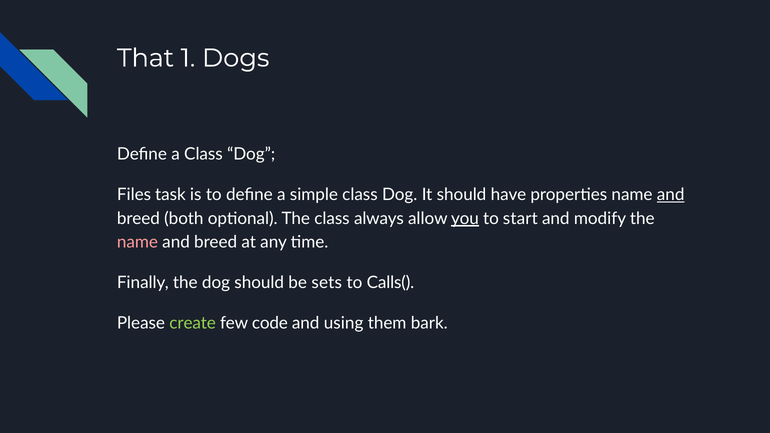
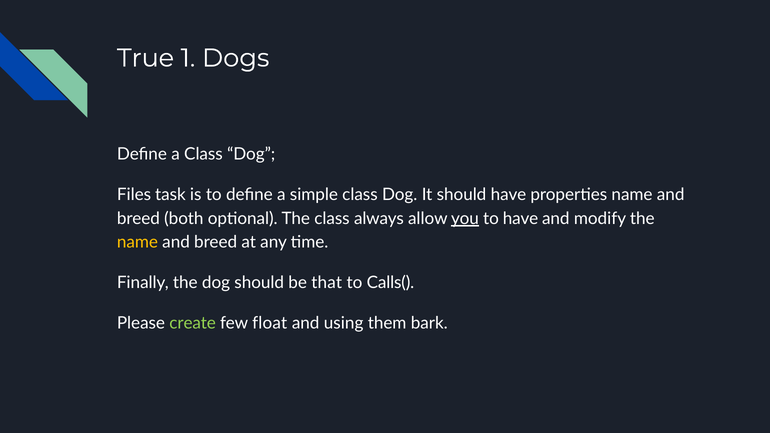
That: That -> True (146, 58)
and underline: present -> none (671, 195)
to start: start -> have (521, 218)
name colour: pink -> yellow (137, 242)
sets: sets -> that (327, 283)
code: code -> float (270, 323)
